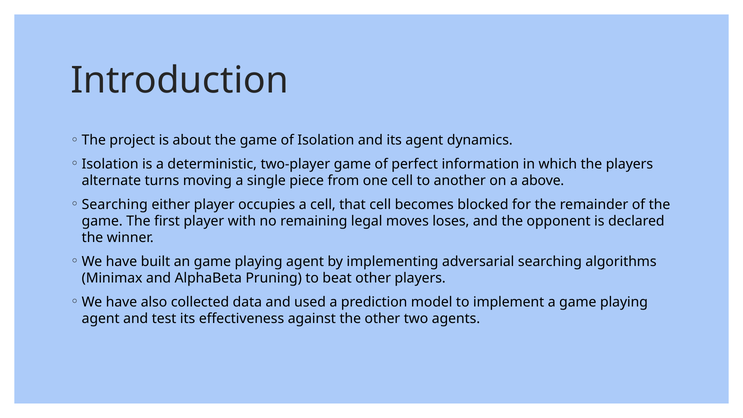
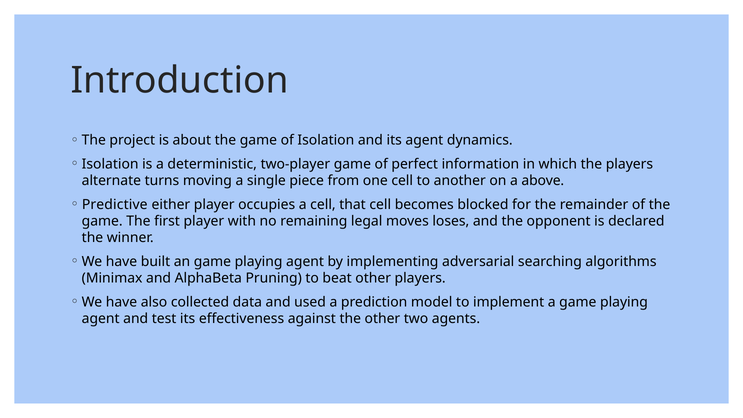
Searching: Searching -> Predictive (115, 204)
